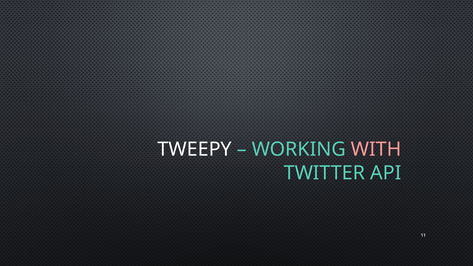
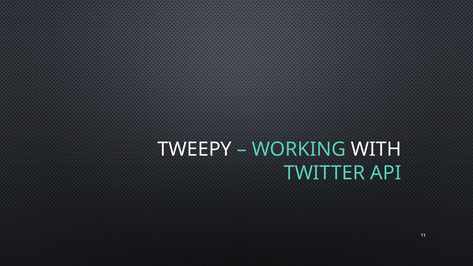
WITH colour: pink -> white (376, 149)
